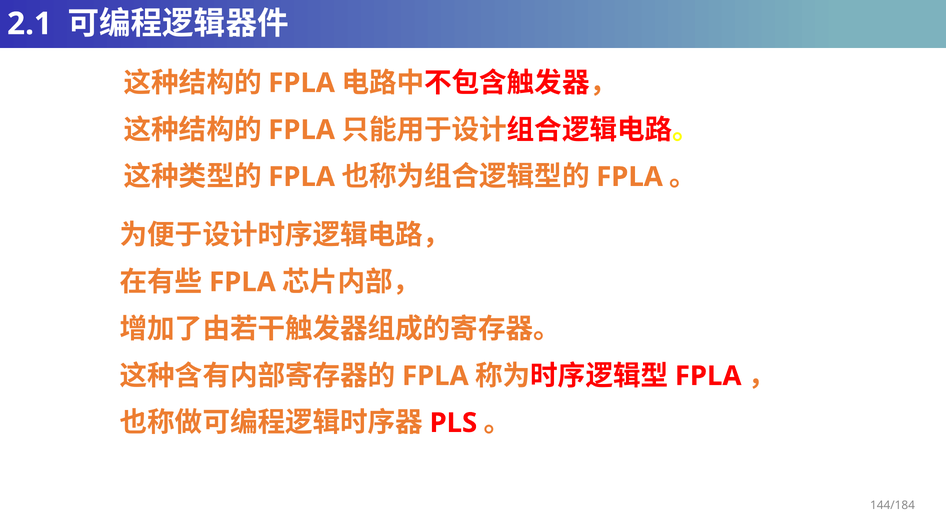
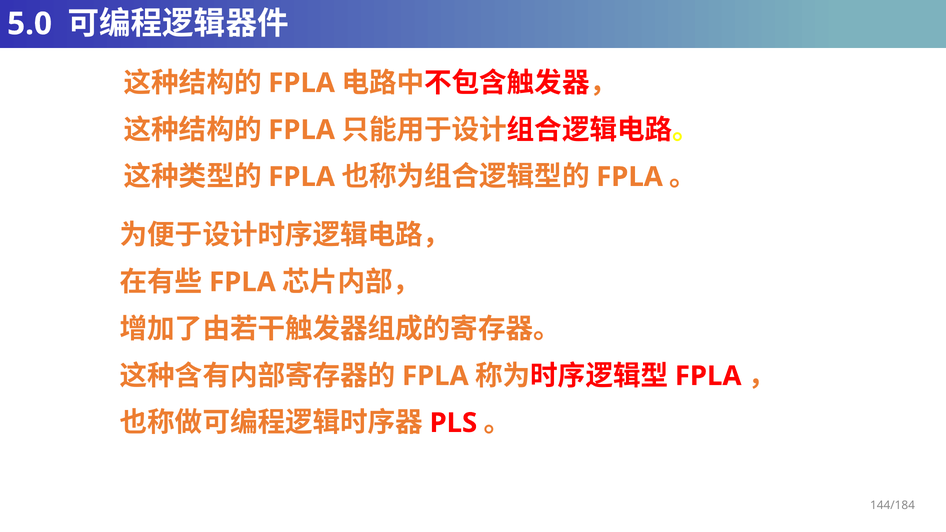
2.1: 2.1 -> 5.0 (30, 24)
